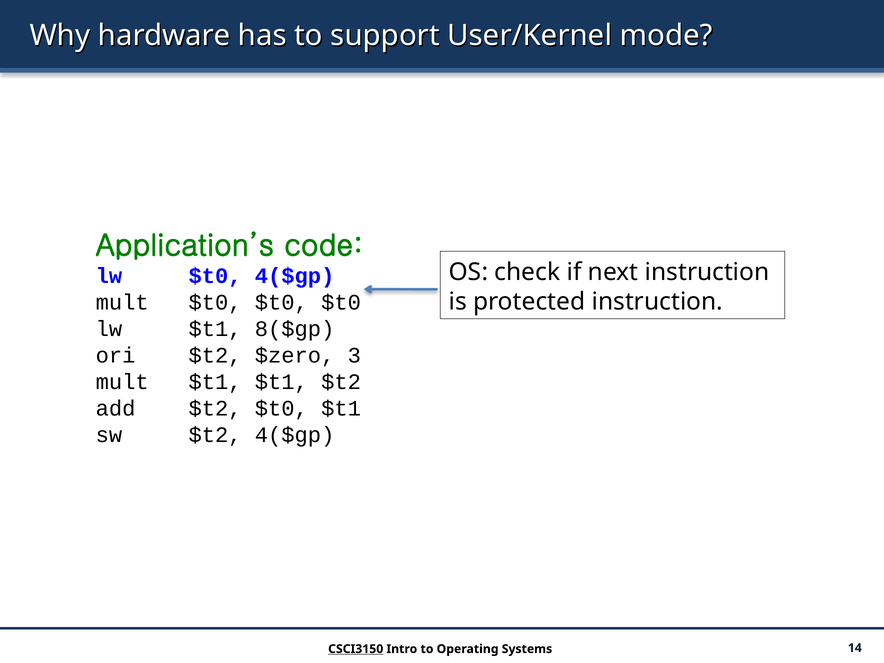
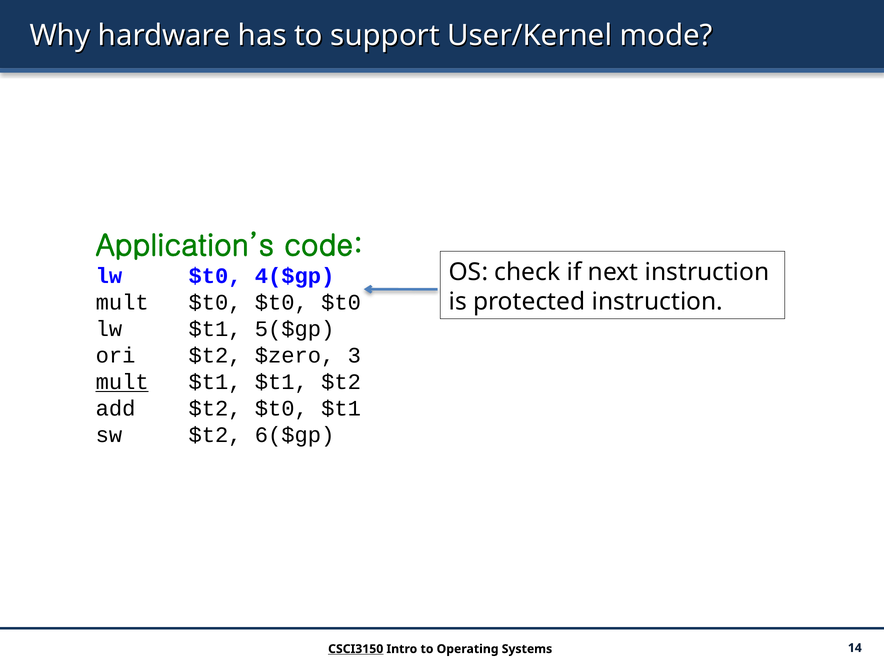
8($gp: 8($gp -> 5($gp (295, 329)
mult underline: none -> present (122, 382)
$t2 4($gp: 4($gp -> 6($gp (295, 435)
